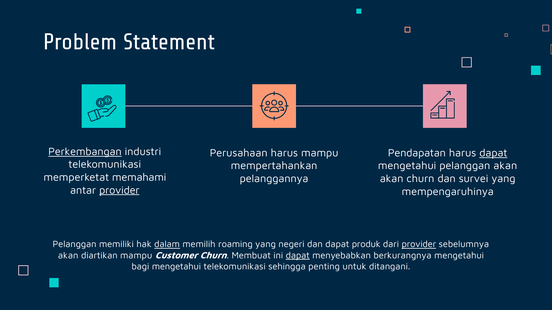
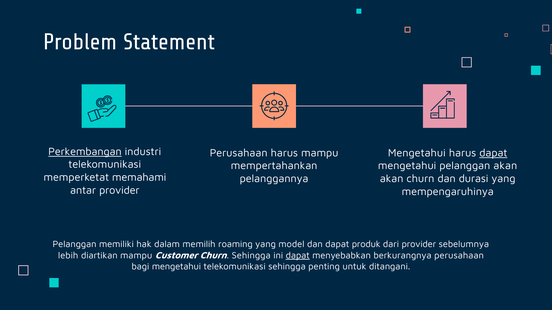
Pendapatan: Pendapatan -> Mengetahui (417, 153)
survei: survei -> durasi (474, 179)
provider underline: present -> none (119, 191)
dalam underline: present -> none (167, 245)
negeri: negeri -> model (291, 245)
provider underline: present -> none (419, 245)
akan: akan -> lebih (68, 256)
Churn Membuat: Membuat -> Sehingga (251, 256)
berkurangnya mengetahui: mengetahui -> perusahaan (459, 256)
